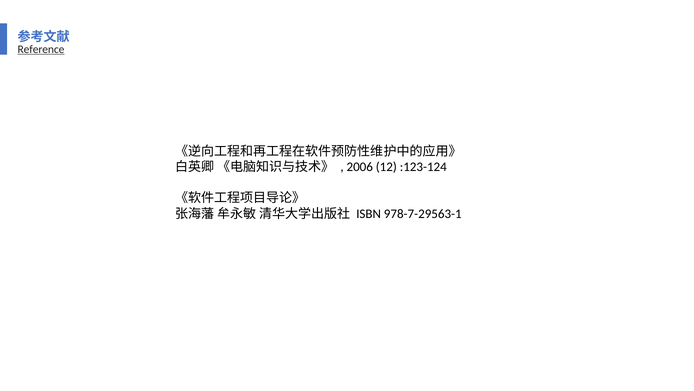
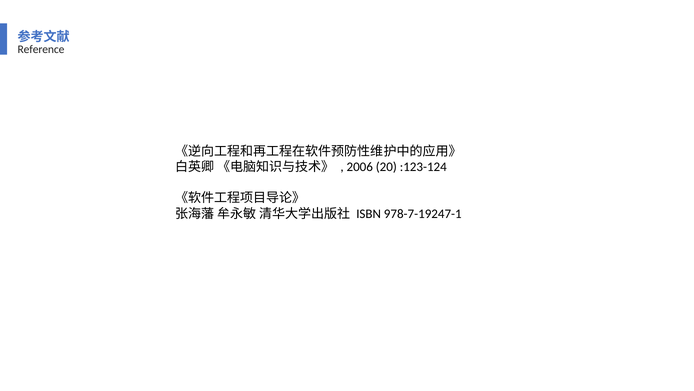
Reference underline: present -> none (41, 49)
12: 12 -> 20 (386, 167)
978-7-29563-1: 978-7-29563-1 -> 978-7-19247-1 (423, 213)
